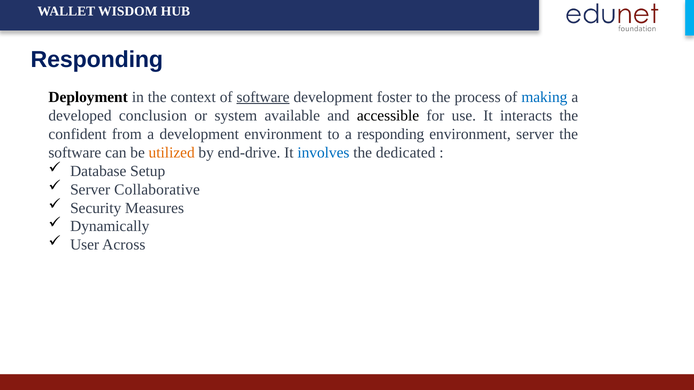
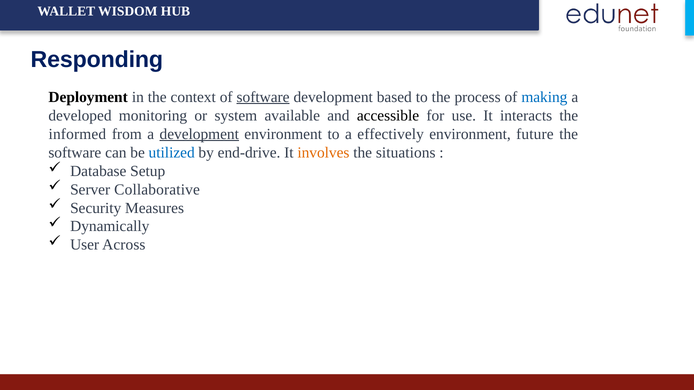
foster: foster -> based (394, 97)
conclusion: conclusion -> monitoring (153, 116)
confident: confident -> informed (77, 134)
development underline: none -> present (199, 134)
a responding: responding -> effectively (391, 134)
environment server: server -> future (535, 134)
utilized colour: orange -> blue (172, 153)
involves colour: blue -> orange (323, 153)
dedicated: dedicated -> situations (406, 153)
